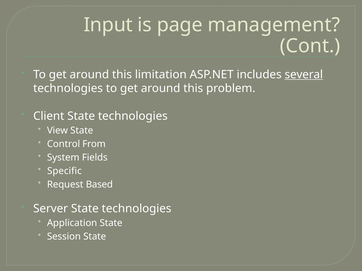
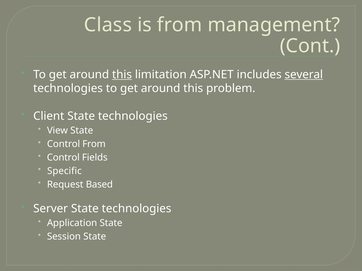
Input: Input -> Class (108, 25)
is page: page -> from (180, 25)
this underline: none -> present (122, 75)
System: System -> Control (63, 158)
